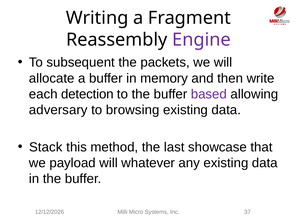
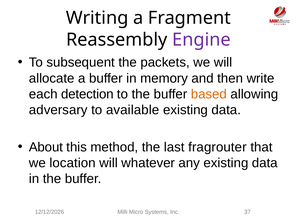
based colour: purple -> orange (209, 94)
browsing: browsing -> available (133, 110)
Stack: Stack -> About (46, 147)
showcase: showcase -> fragrouter (217, 147)
payload: payload -> location (73, 163)
